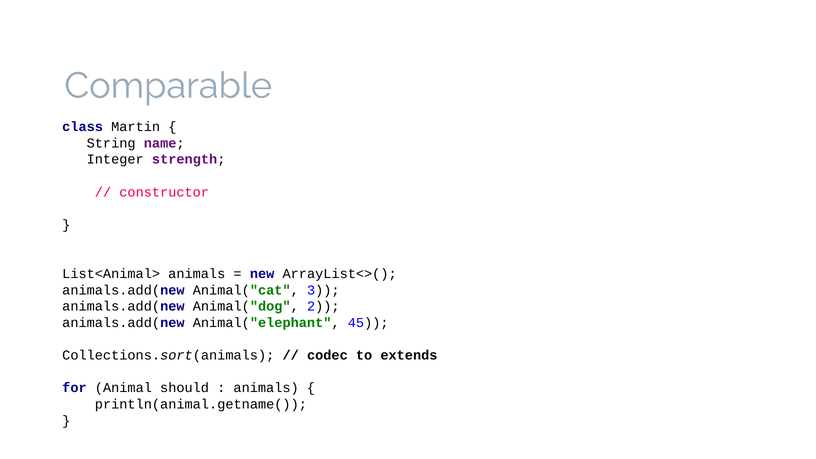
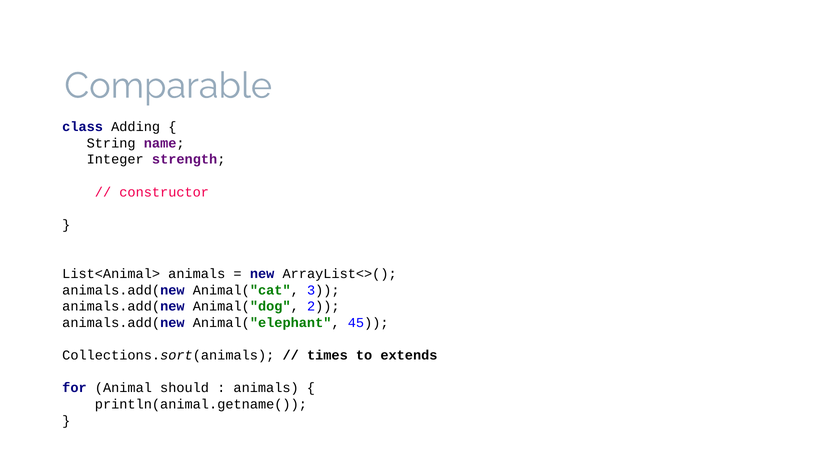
Martin: Martin -> Adding (136, 127)
codec: codec -> times (327, 355)
